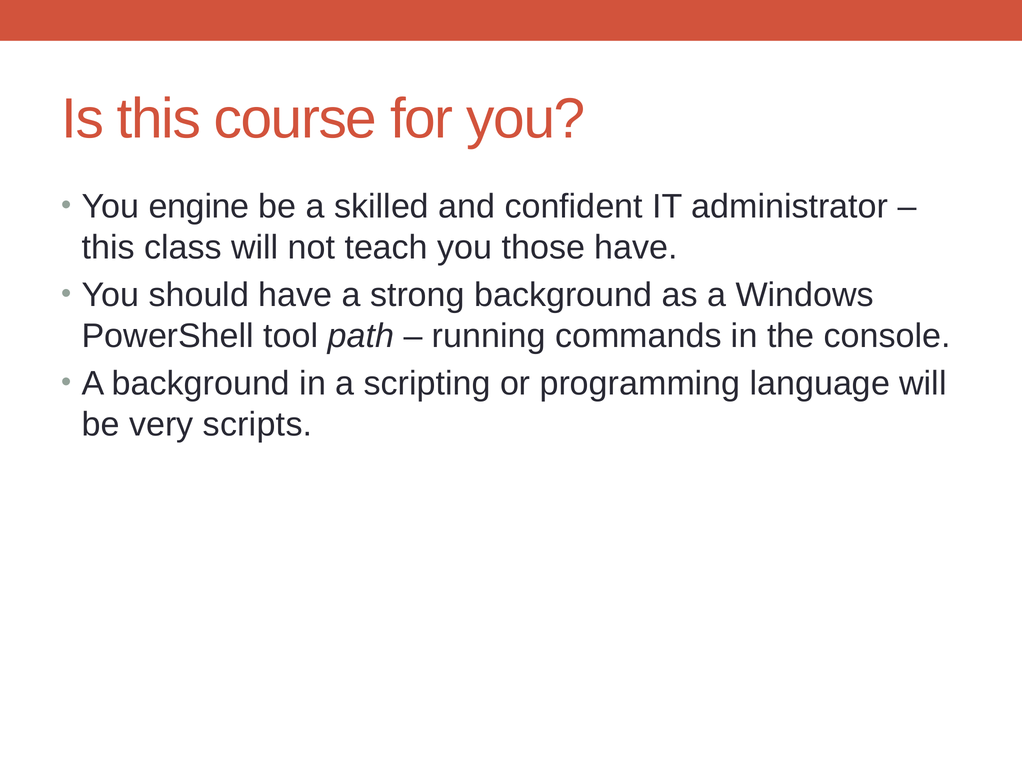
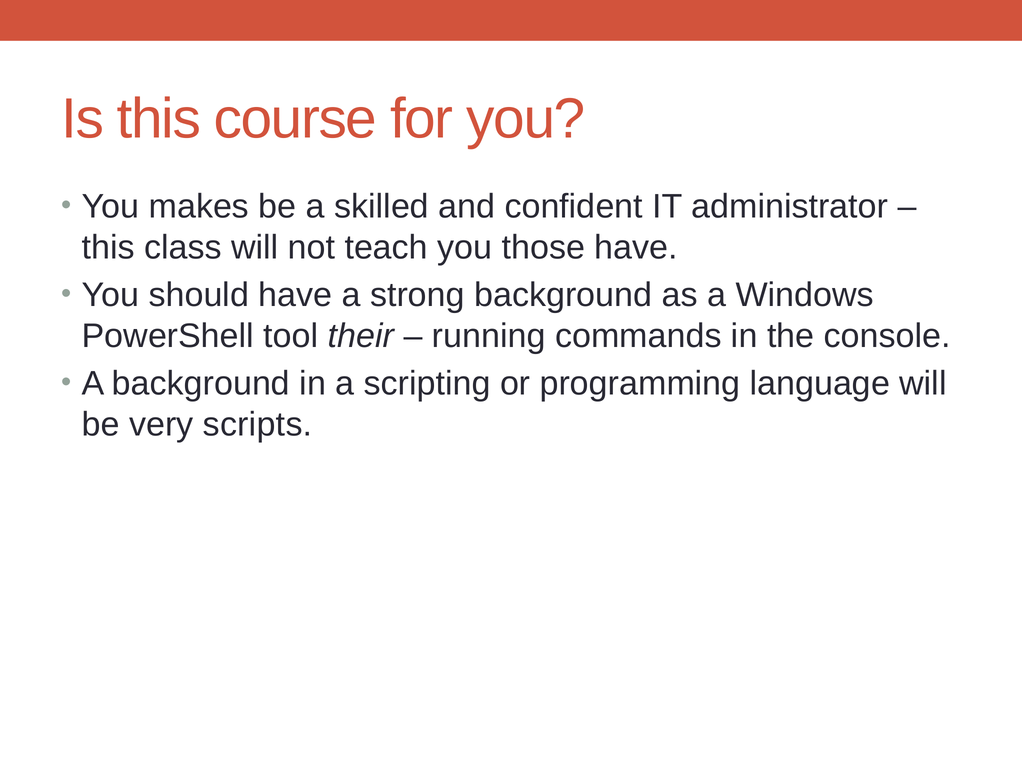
engine: engine -> makes (199, 207)
path: path -> their (361, 336)
